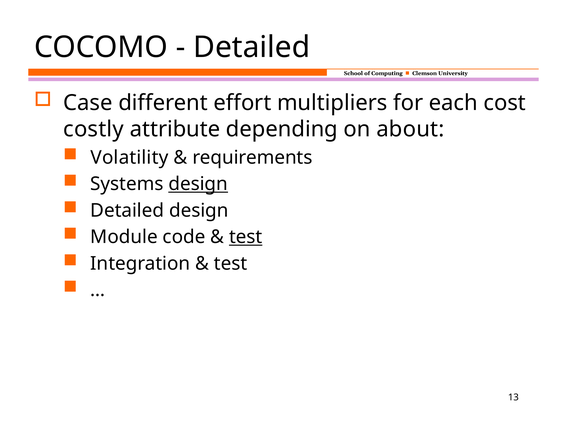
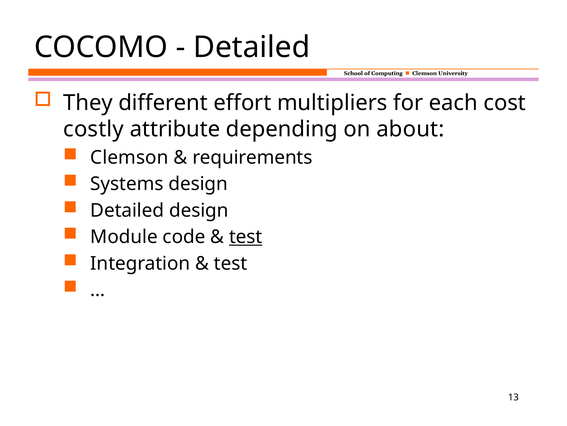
Case: Case -> They (88, 103)
Volatility: Volatility -> Clemson (129, 157)
design underline: present -> none (198, 184)
